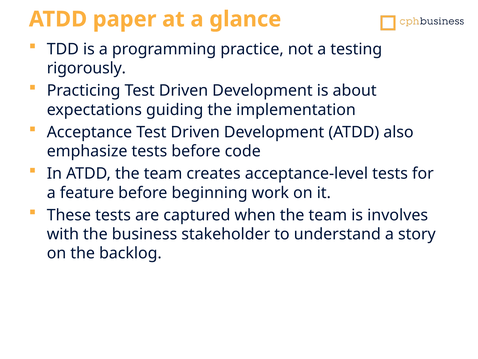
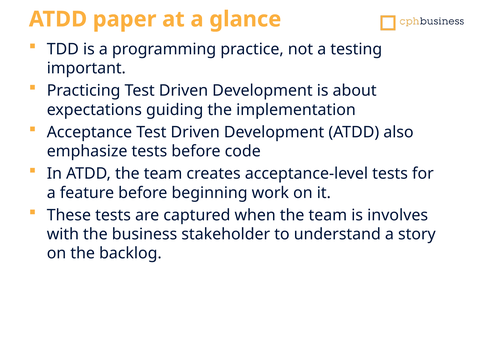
rigorously: rigorously -> important (86, 68)
